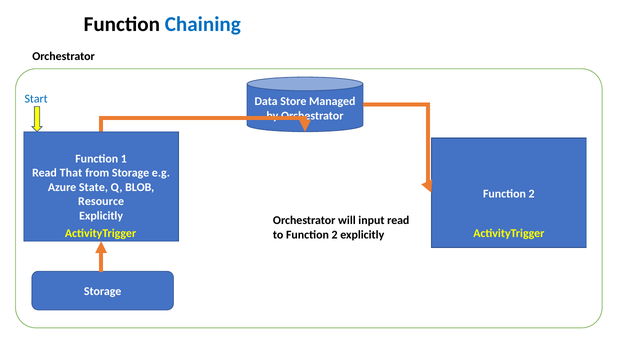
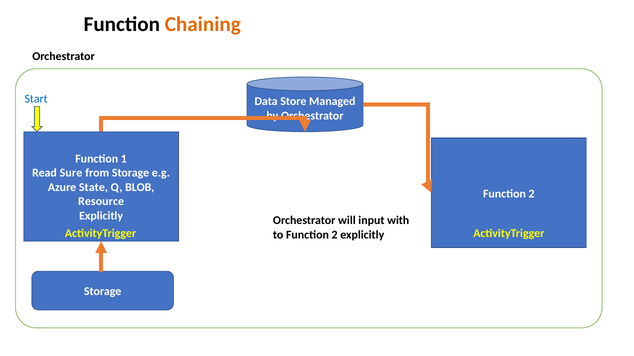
Chaining colour: blue -> orange (203, 24)
That: That -> Sure (71, 173)
input read: read -> with (398, 221)
